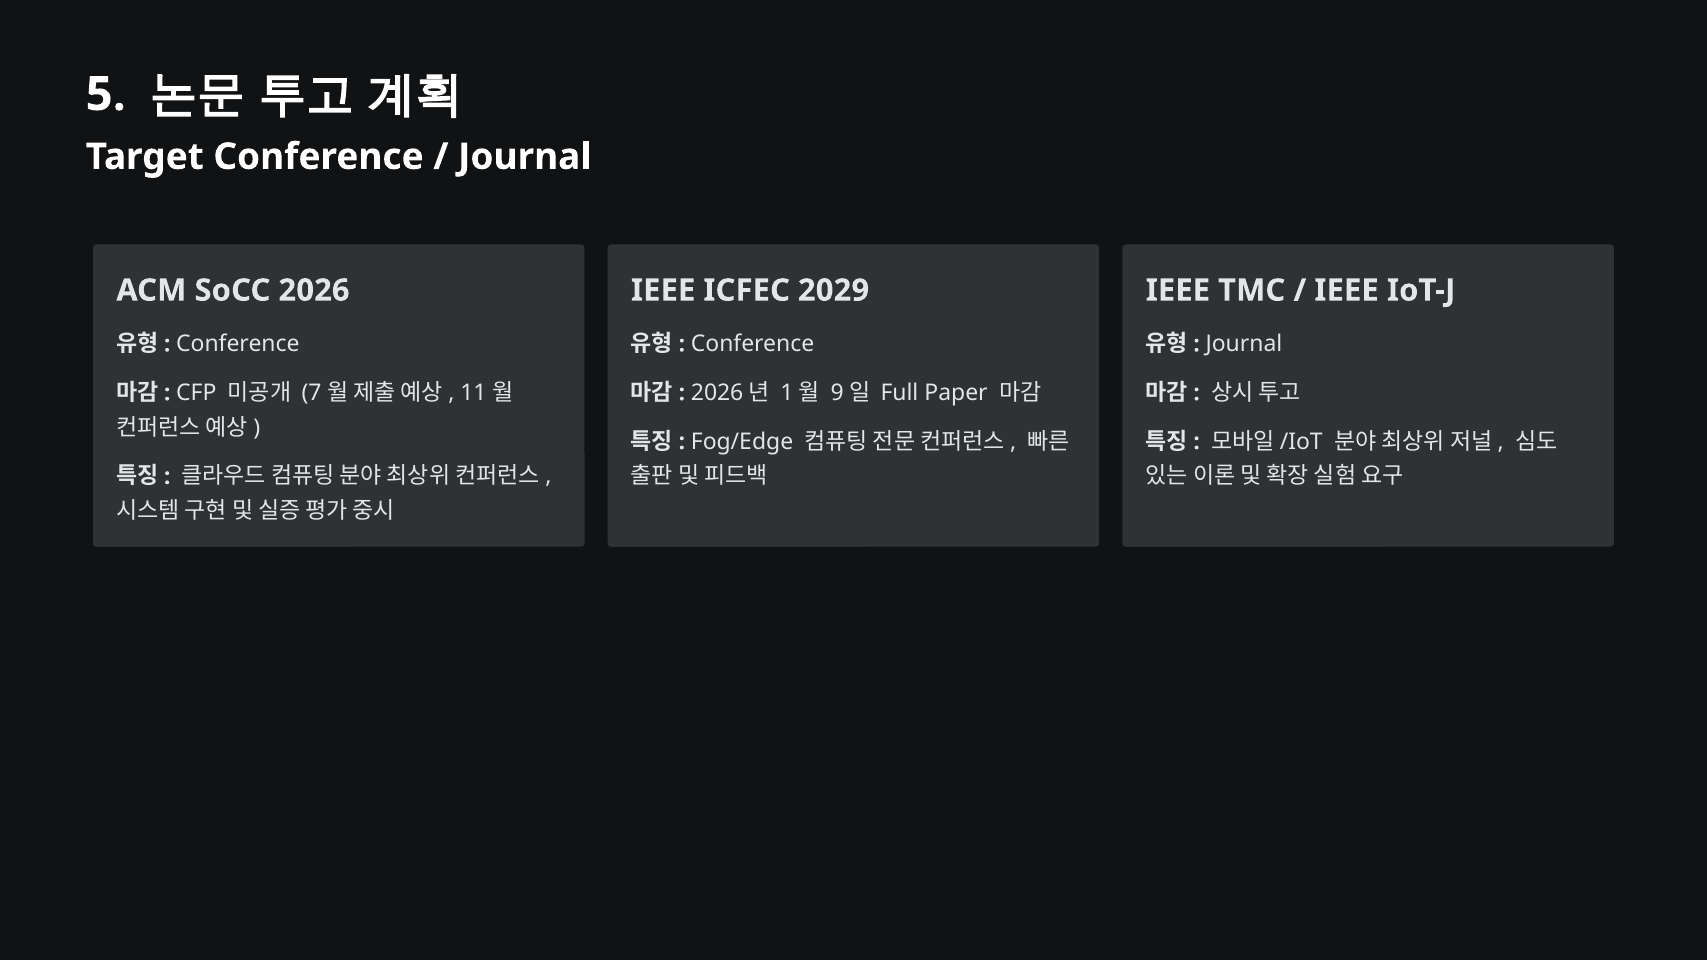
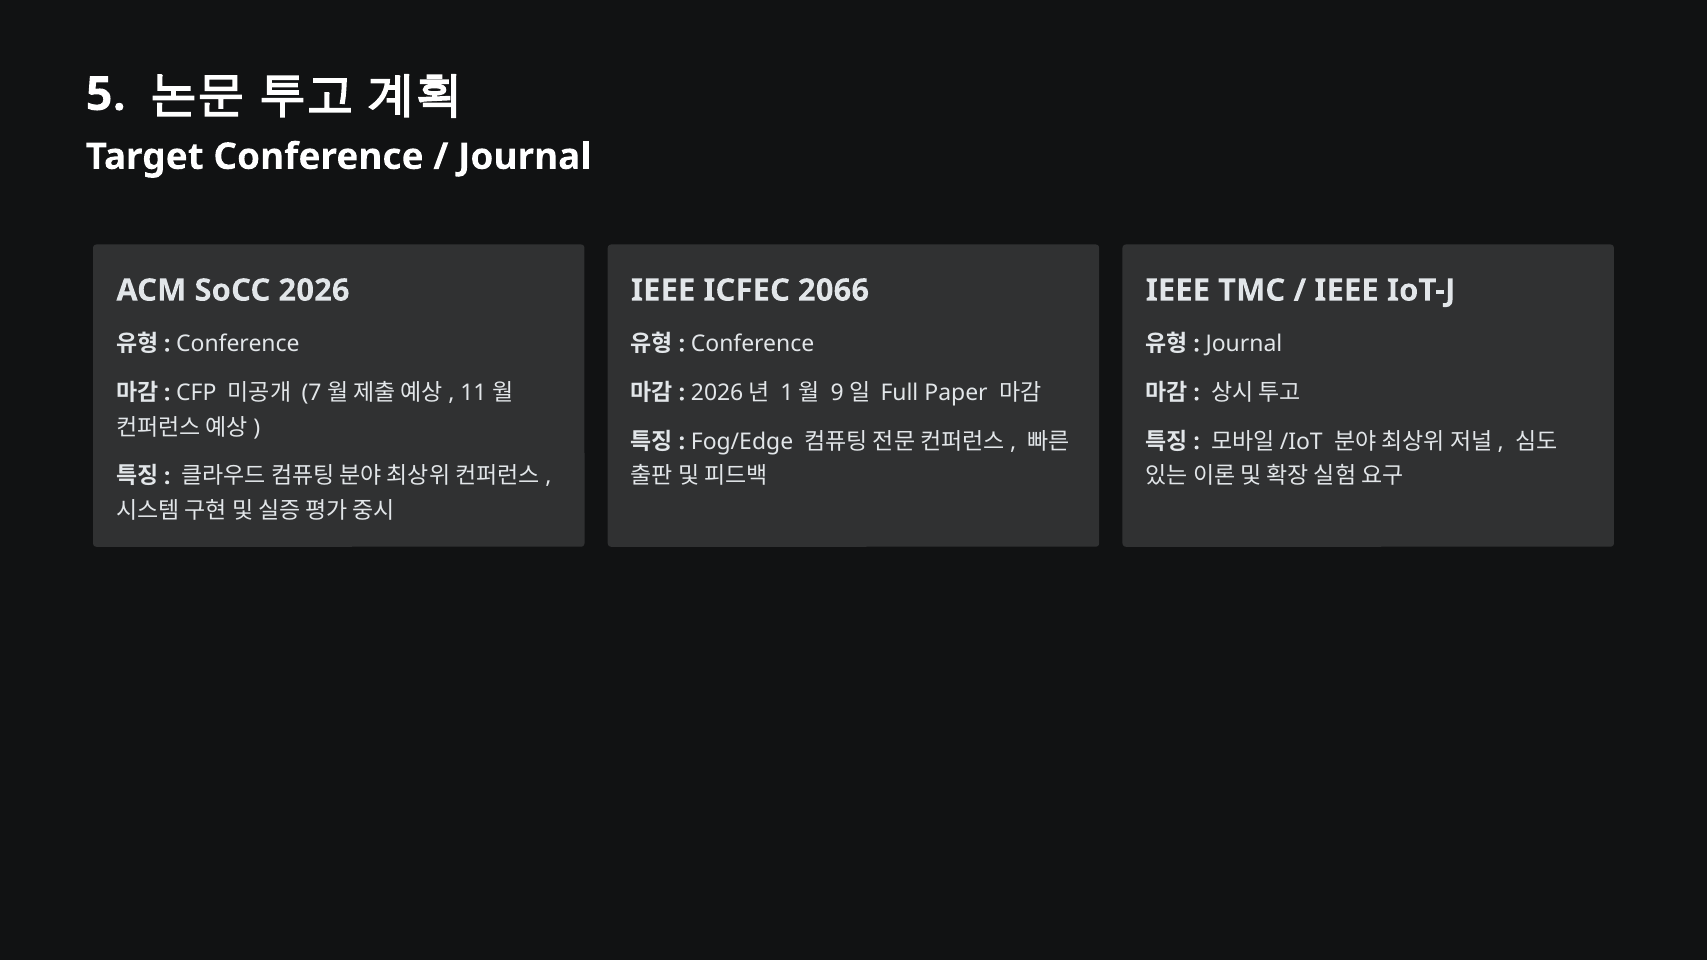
2029: 2029 -> 2066 (834, 290)
